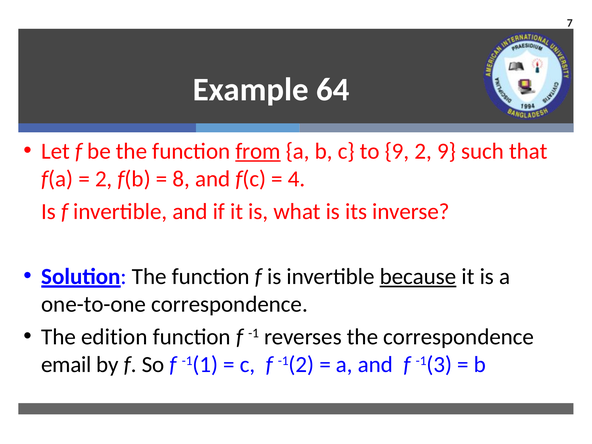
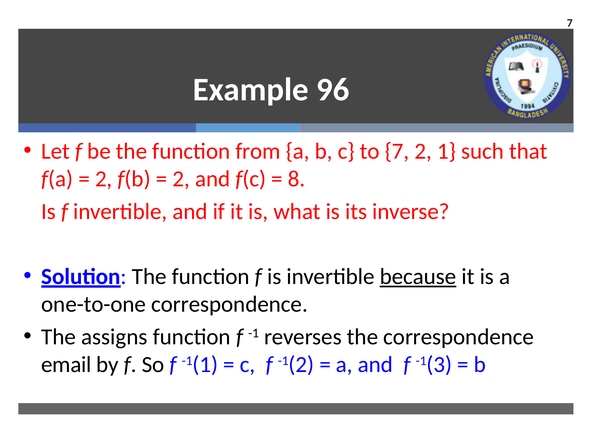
64: 64 -> 96 (333, 90)
from underline: present -> none (258, 151)
to 9: 9 -> 7 (397, 151)
2 9: 9 -> 1 (447, 151)
8: 8 -> 2 (181, 179)
4: 4 -> 8 (297, 179)
edition: edition -> assigns (114, 337)
